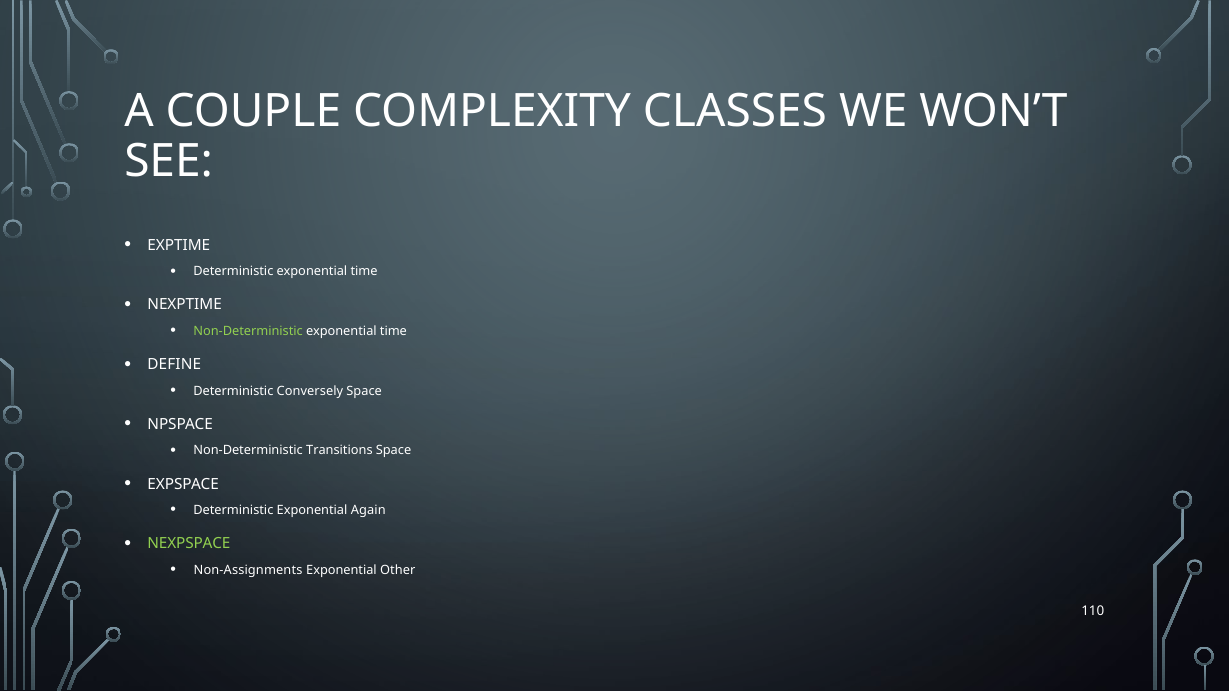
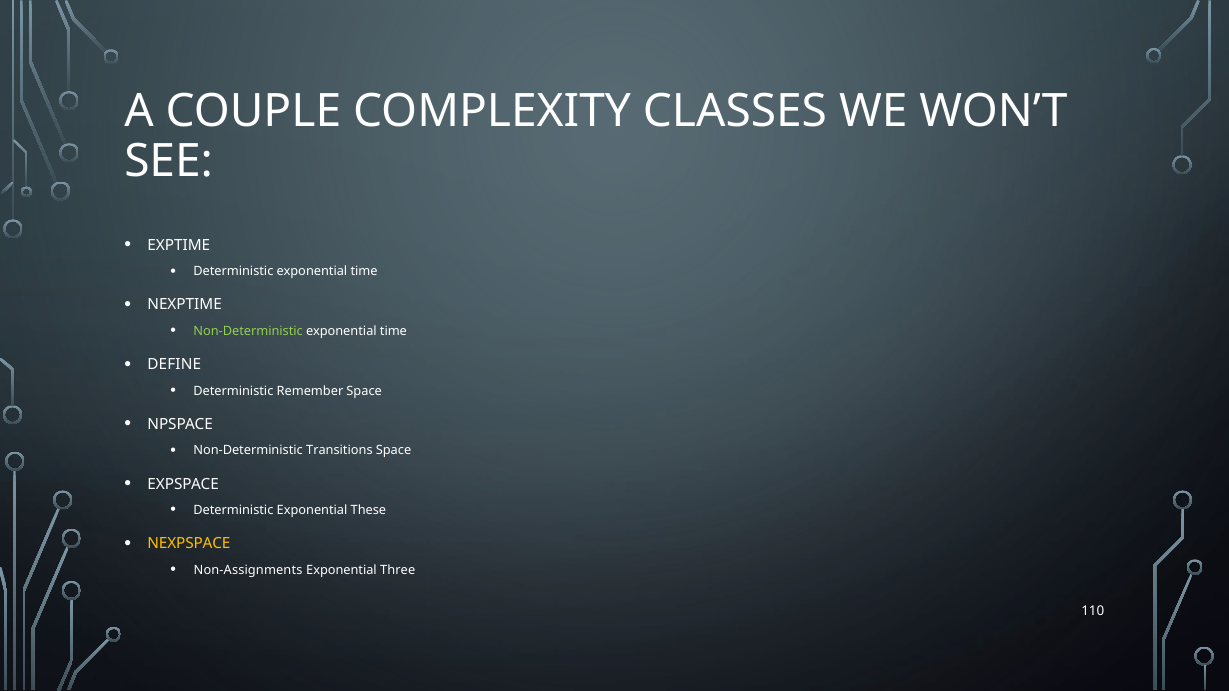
Conversely: Conversely -> Remember (310, 391)
Again: Again -> These (368, 510)
NEXPSPACE colour: light green -> yellow (189, 544)
Other: Other -> Three (398, 570)
